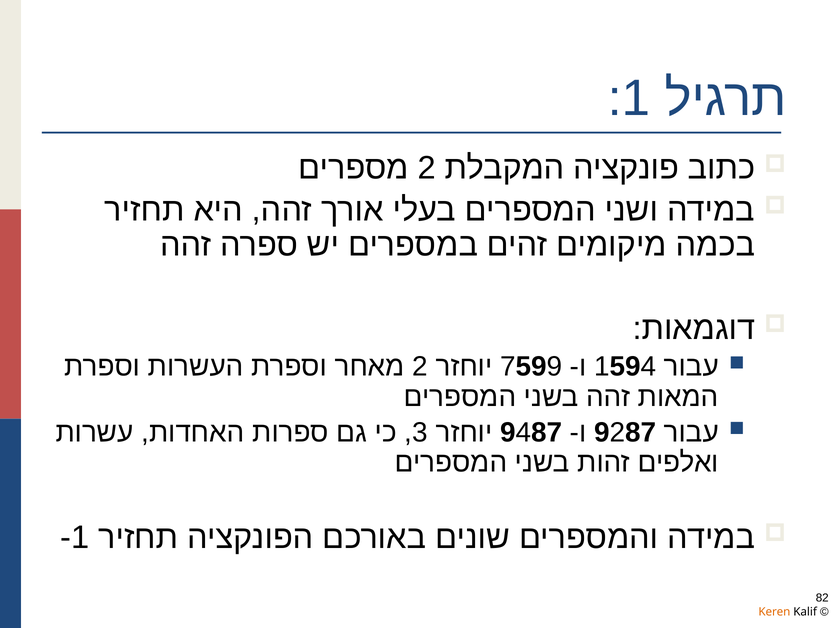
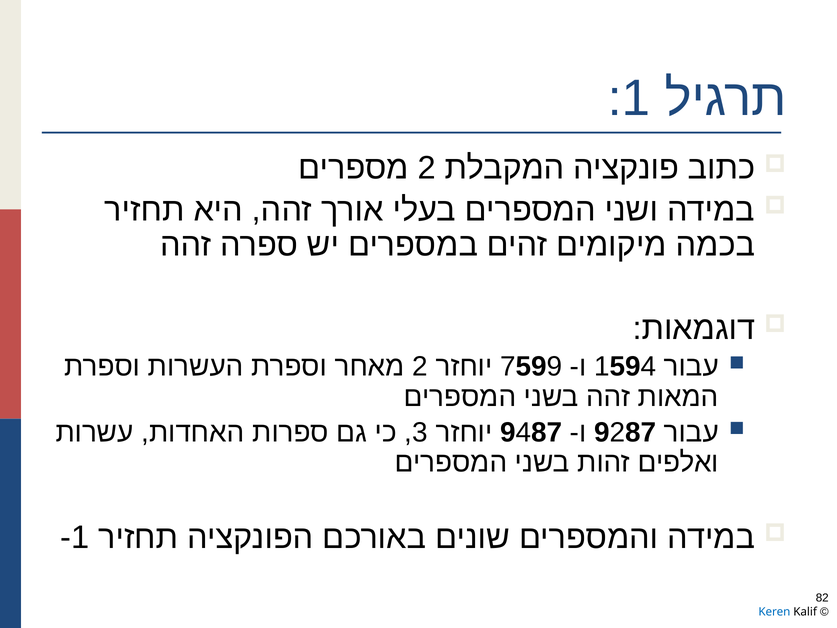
Keren colour: orange -> blue (774, 612)
